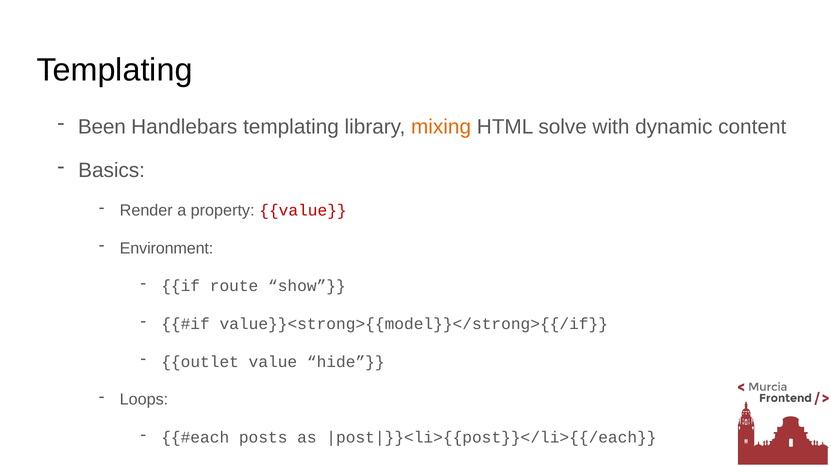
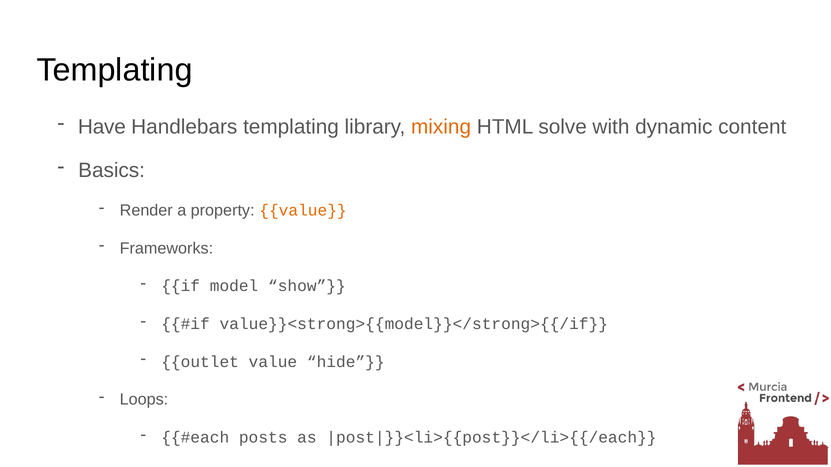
Been: Been -> Have (102, 127)
value colour: red -> orange (303, 211)
Environment: Environment -> Frameworks (166, 248)
route: route -> model (234, 286)
